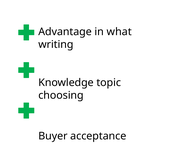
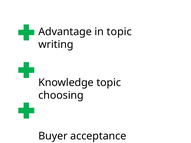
in what: what -> topic (119, 32)
